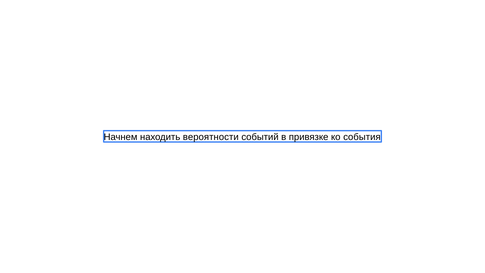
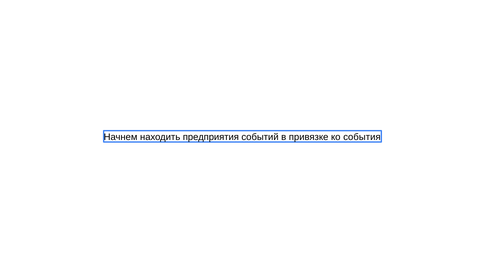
вероятности: вероятности -> предприятия (211, 137)
